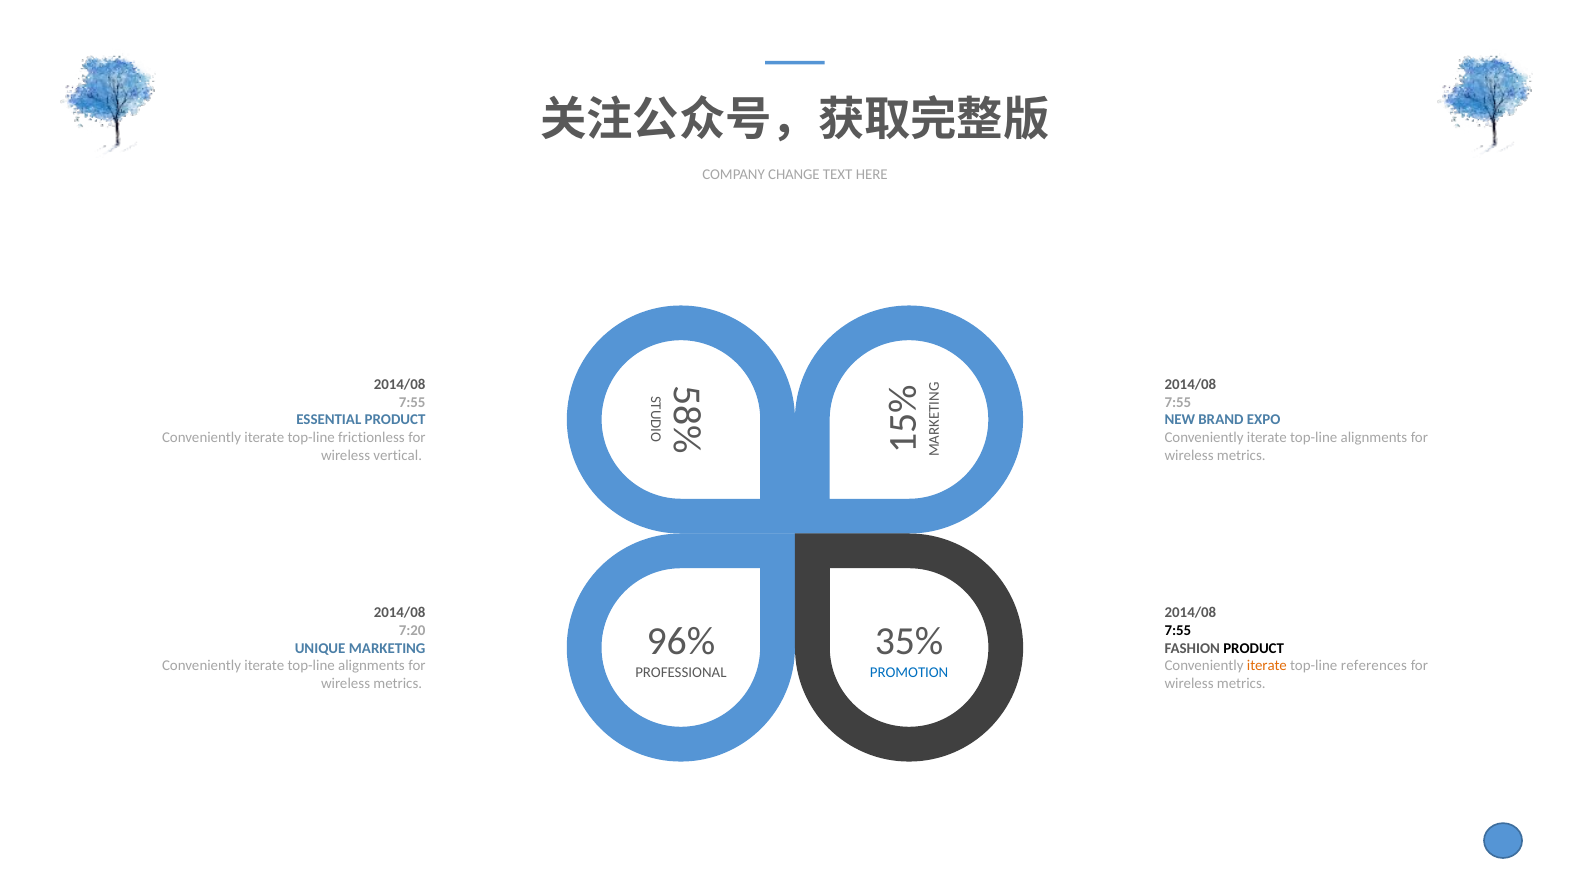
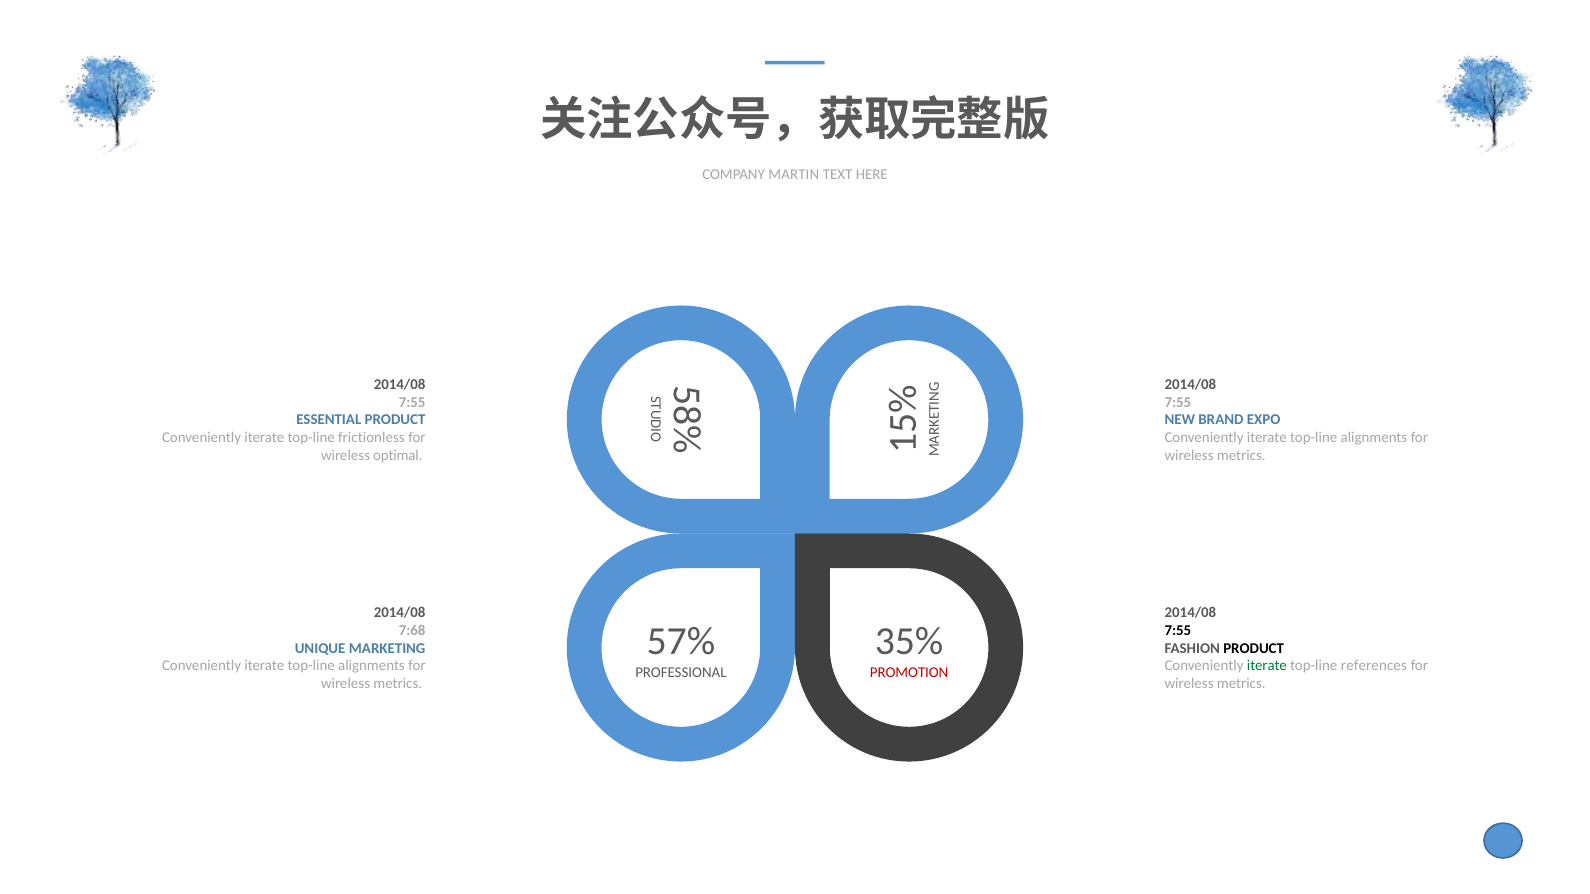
CHANGE: CHANGE -> MARTIN (794, 175)
vertical: vertical -> optimal (398, 456)
7:20: 7:20 -> 7:68 (412, 630)
96%: 96% -> 57% (681, 642)
iterate colour: orange -> green (1267, 666)
PROMOTION colour: blue -> red (909, 673)
